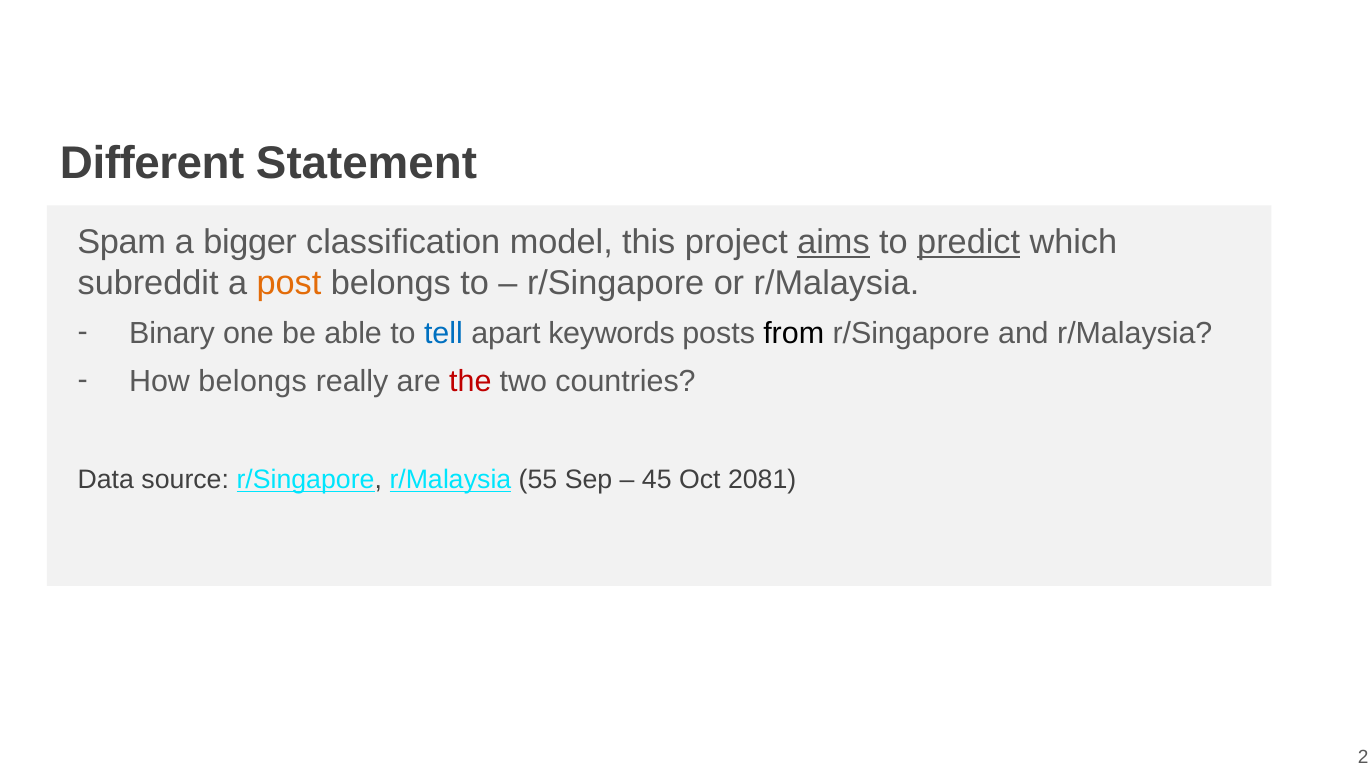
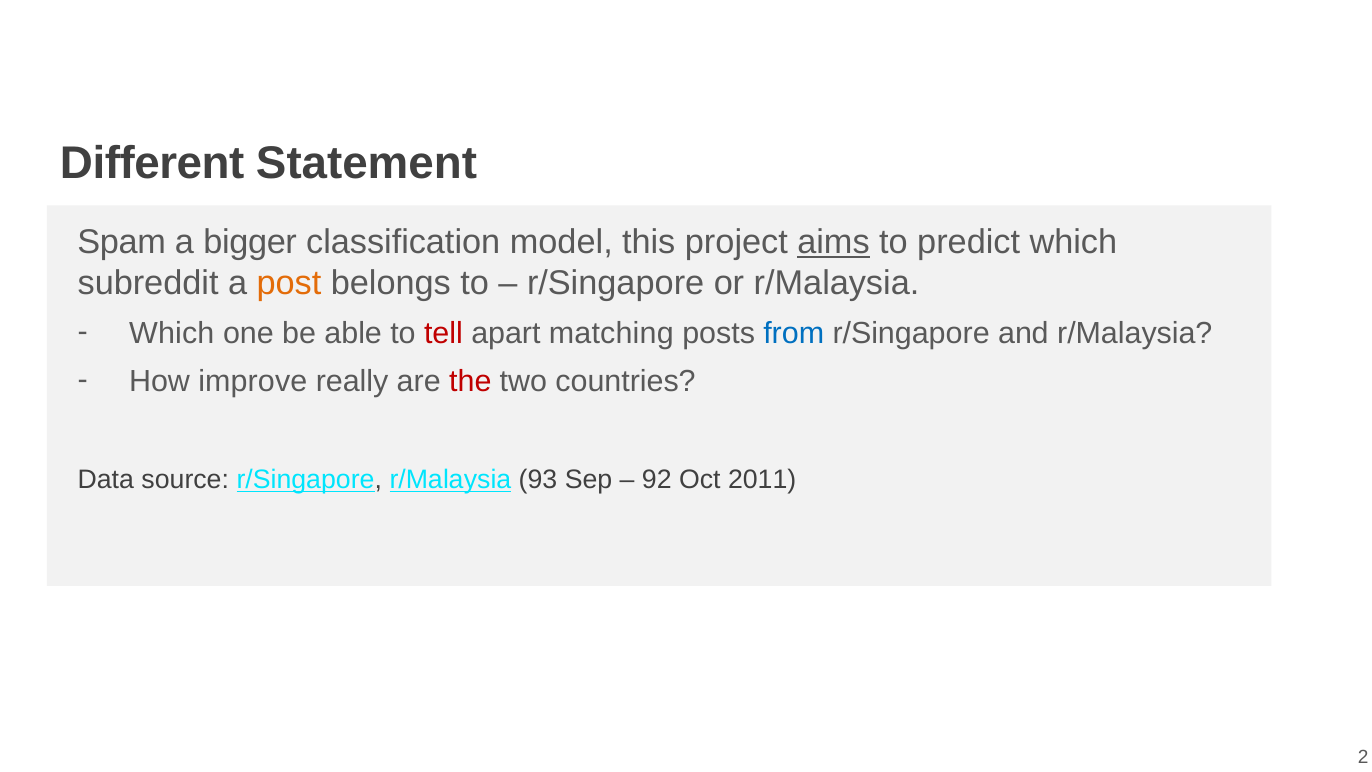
predict underline: present -> none (969, 242)
Binary: Binary -> Which (172, 333)
tell colour: blue -> red (443, 333)
keywords: keywords -> matching (611, 333)
from colour: black -> blue (794, 333)
How belongs: belongs -> improve (253, 381)
55: 55 -> 93 (538, 479)
45: 45 -> 92 (657, 479)
2081: 2081 -> 2011 (762, 479)
